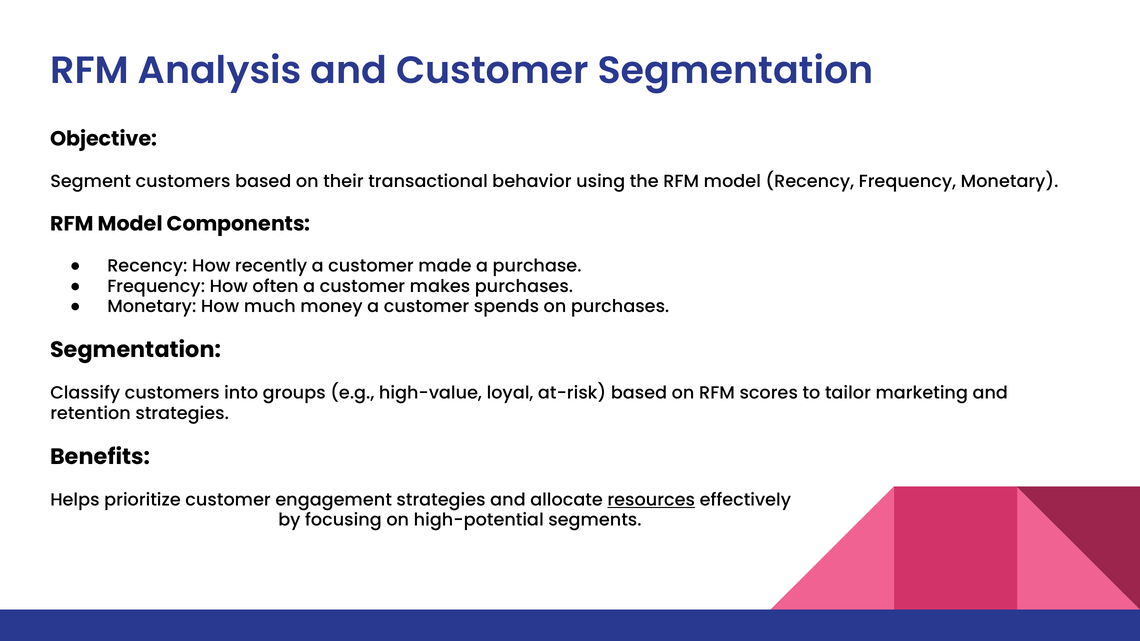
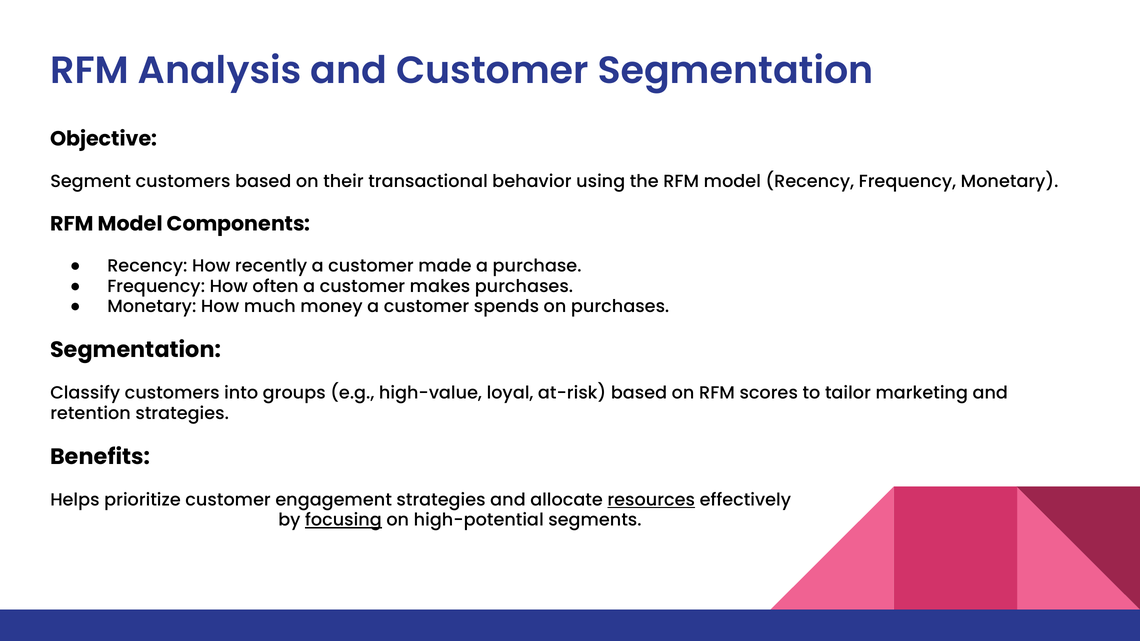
focusing underline: none -> present (343, 520)
